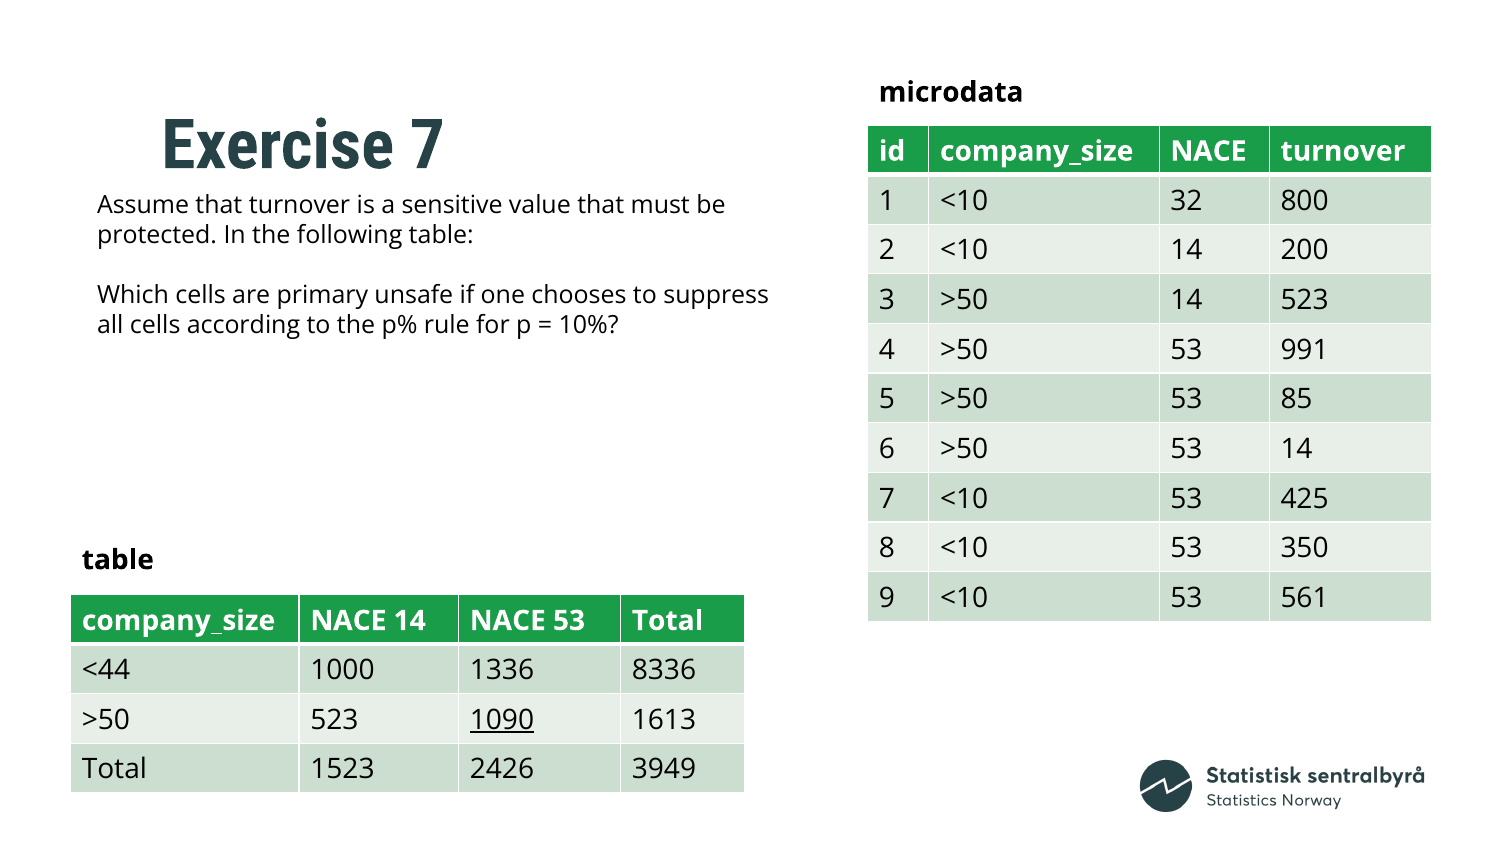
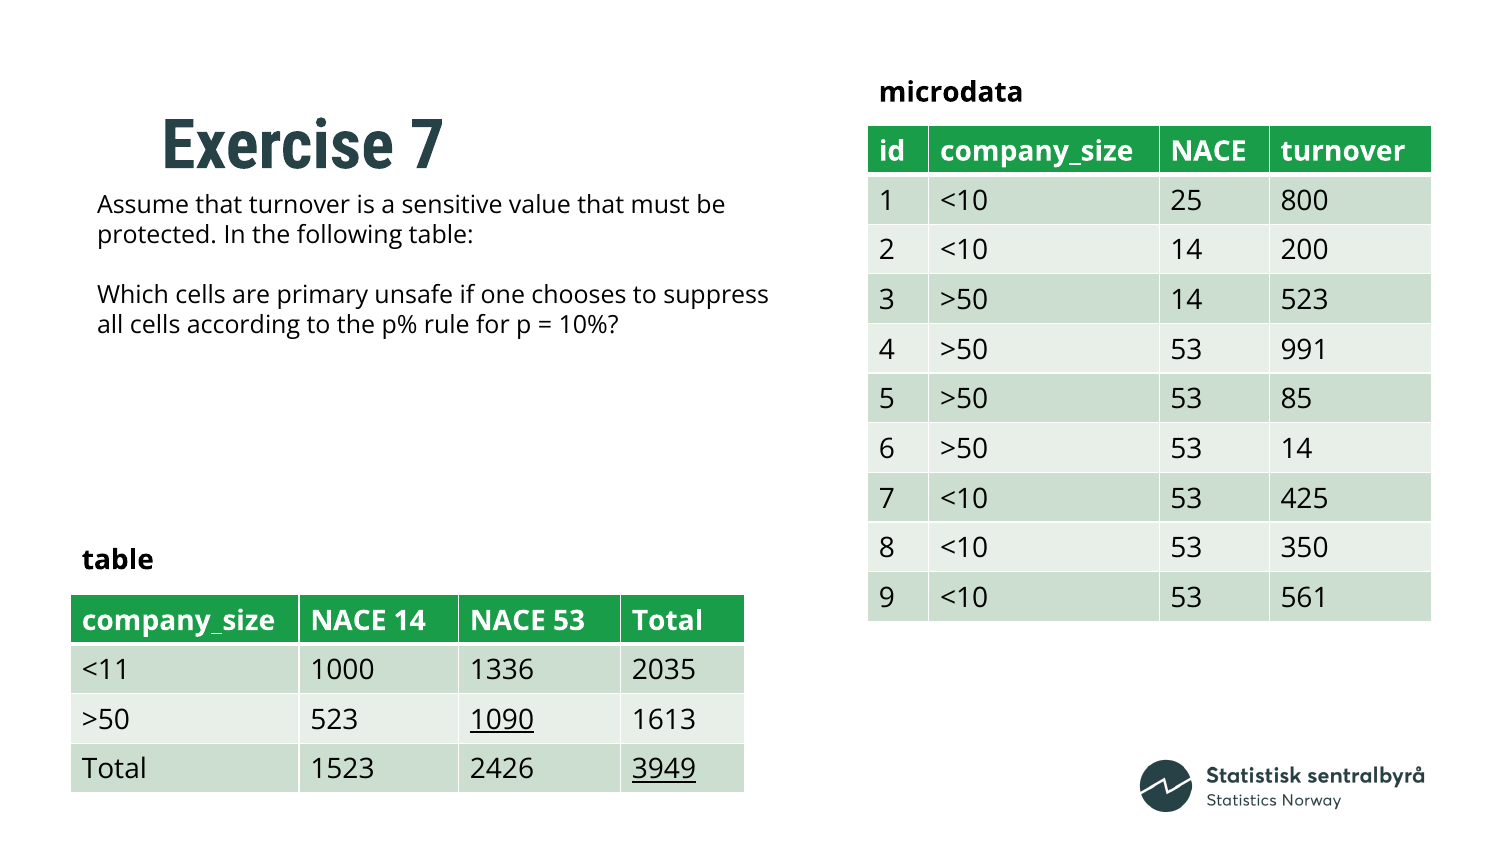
32: 32 -> 25 (1186, 201)
<44: <44 -> <11 (106, 670)
8336: 8336 -> 2035 (664, 670)
3949 underline: none -> present (664, 769)
